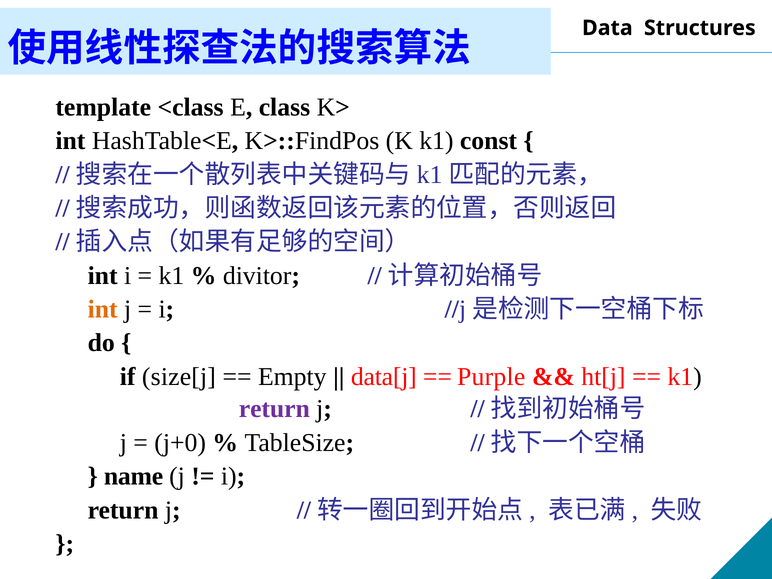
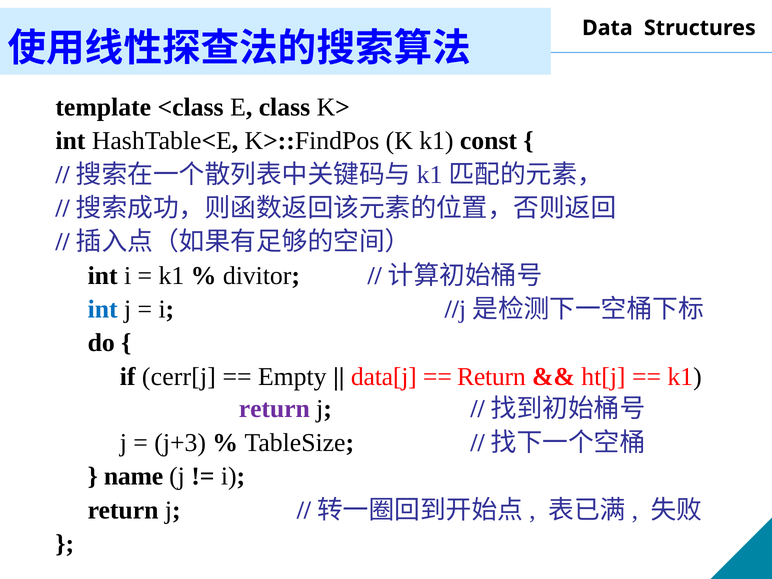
int colour: orange -> blue (103, 309)
size[j: size[j -> cerr[j (179, 377)
Purple: Purple -> Return (491, 377)
j+0: j+0 -> j+3 (180, 443)
